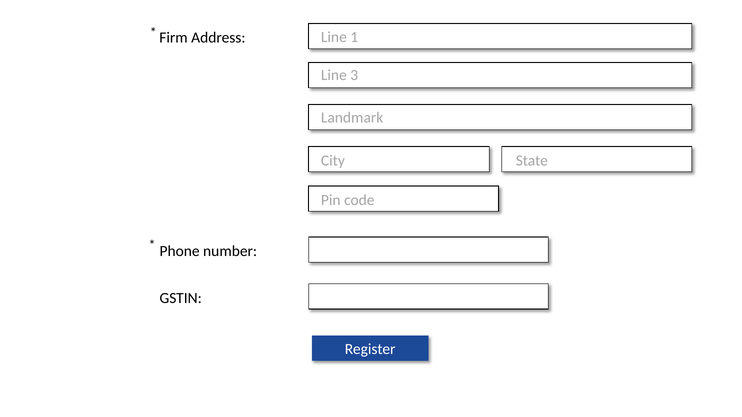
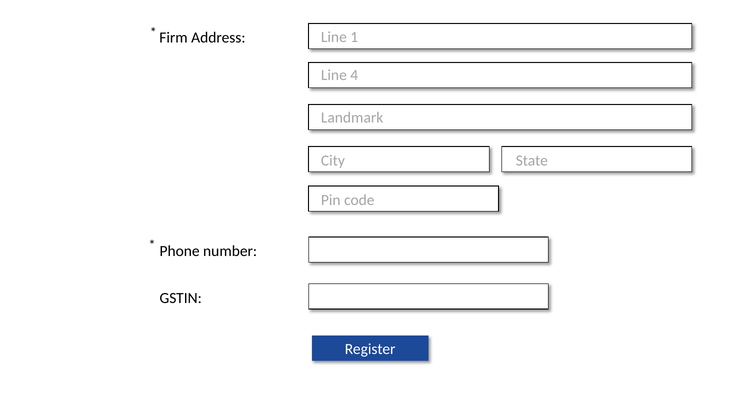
3: 3 -> 4 (354, 75)
